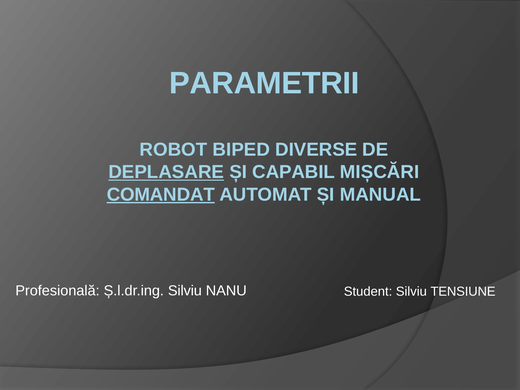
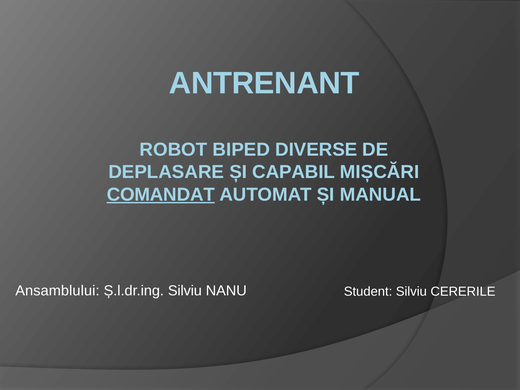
PARAMETRII: PARAMETRII -> ANTRENANT (264, 83)
DEPLASARE underline: present -> none (166, 172)
Profesională: Profesională -> Ansamblului (57, 291)
TENSIUNE: TENSIUNE -> CERERILE (463, 292)
